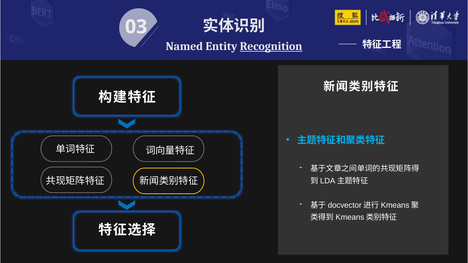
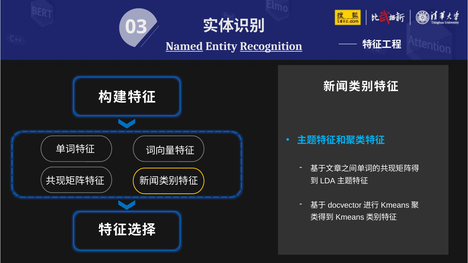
Named underline: none -> present (184, 46)
